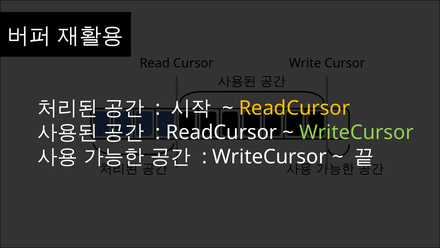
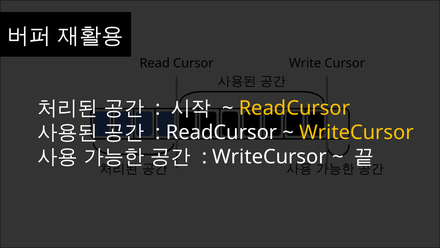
WriteCursor colour: light green -> yellow (356, 132)
